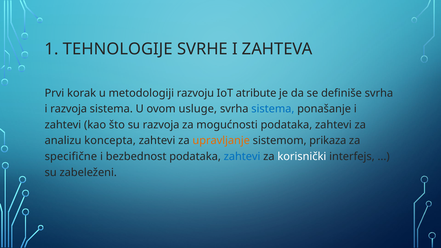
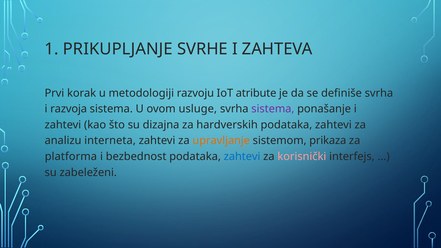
TEHNOLOGIJE: TEHNOLOGIJE -> PRIKUPLJANJE (118, 49)
sistema colour: blue -> purple (273, 109)
su razvoja: razvoja -> dizajna (161, 125)
mogućnosti: mogućnosti -> hardverskih (227, 125)
koncepta: koncepta -> interneta (110, 141)
specifične: specifične -> platforma (71, 157)
korisnički colour: white -> pink (302, 157)
